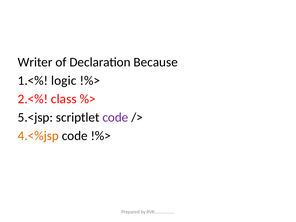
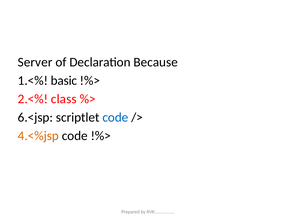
Writer: Writer -> Server (35, 62)
logic: logic -> basic (64, 81)
5.<jsp: 5.<jsp -> 6.<jsp (35, 117)
code colour: purple -> blue (115, 117)
